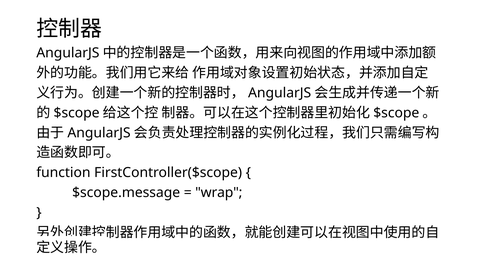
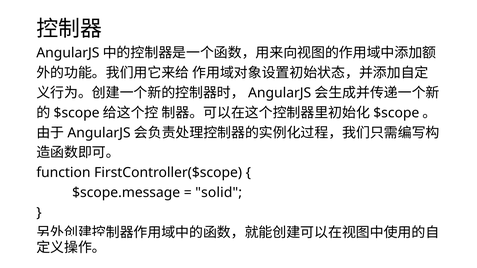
wrap: wrap -> solid (219, 193)
